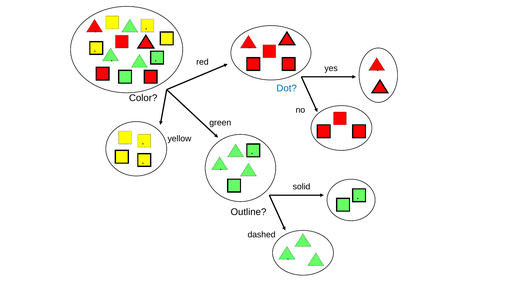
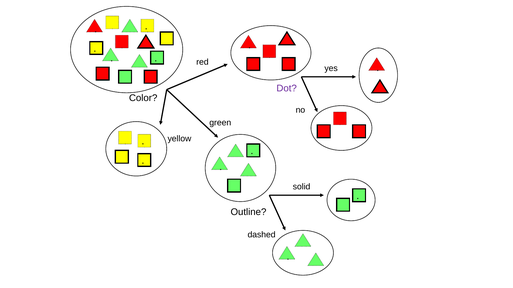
Dot colour: blue -> purple (287, 88)
